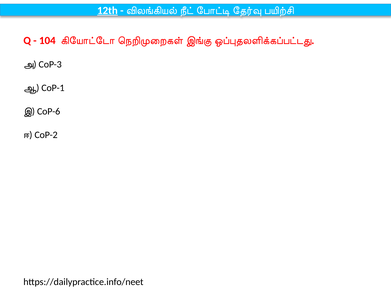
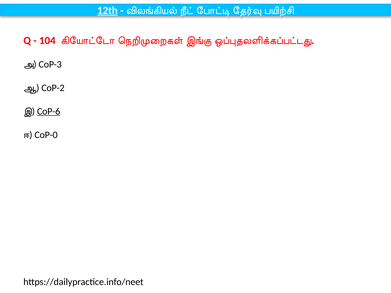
CoP-1: CoP-1 -> CoP-2 (53, 88)
CoP-6 underline: none -> present (49, 111)
CoP-2: CoP-2 -> CoP-0 (46, 135)
